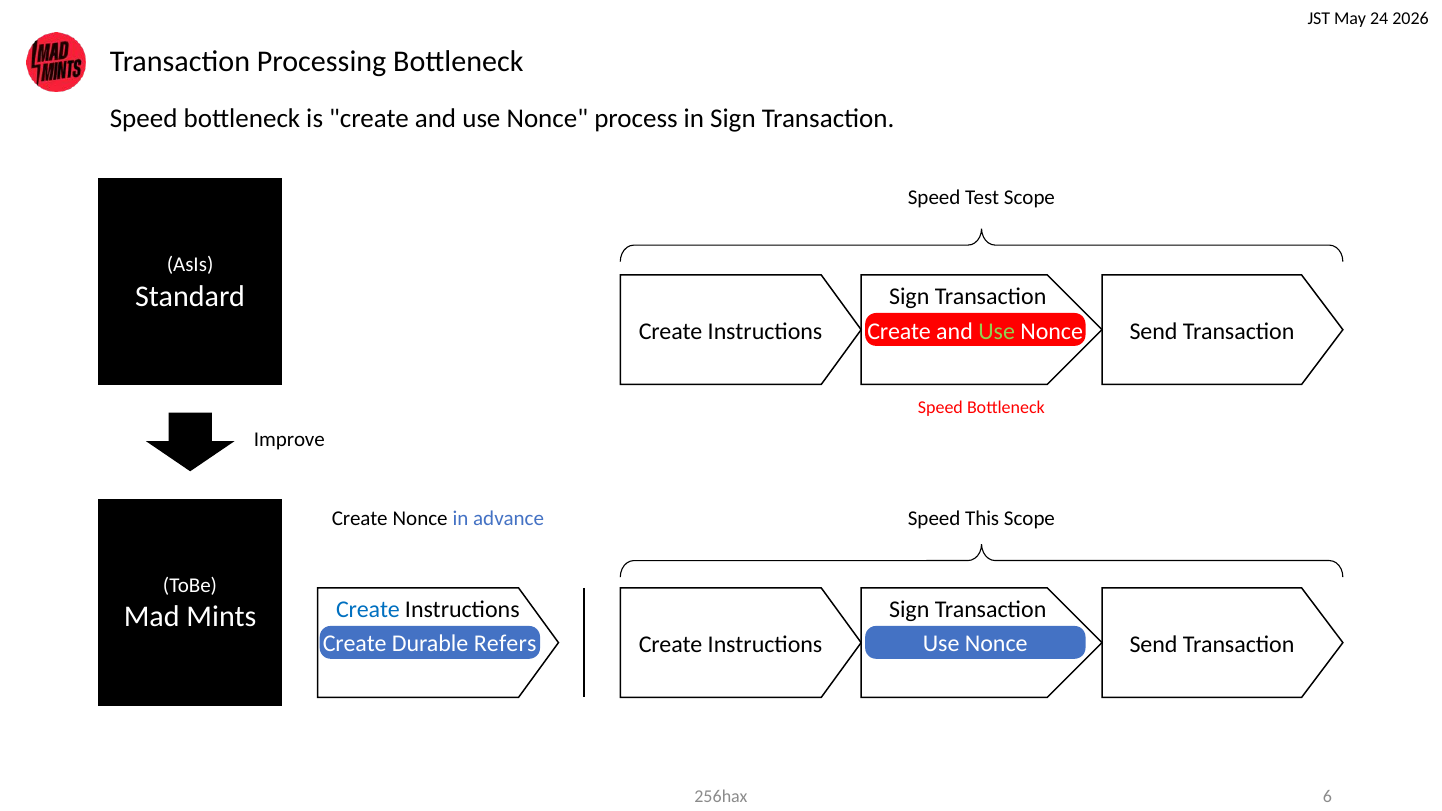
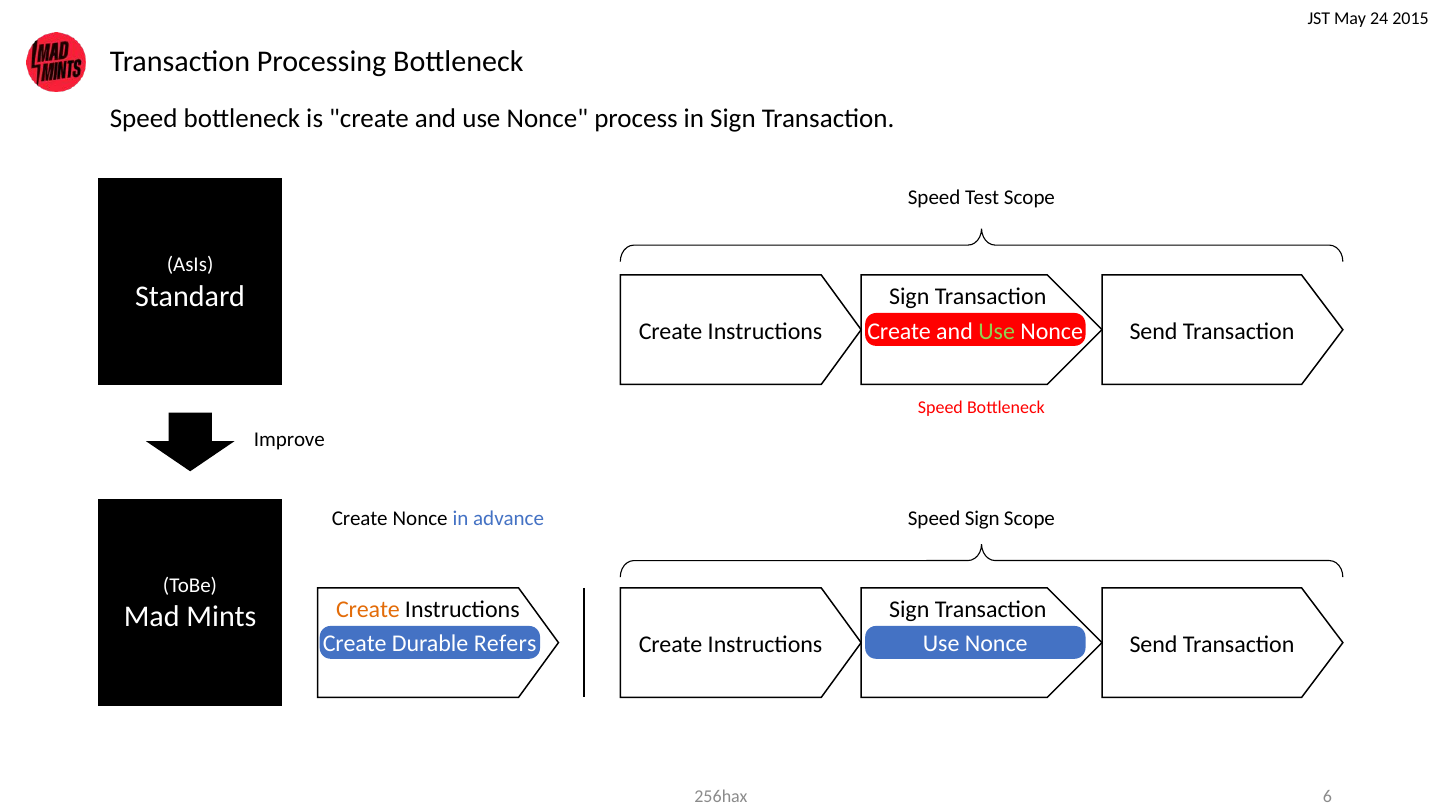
2026: 2026 -> 2015 (1411, 18)
Speed This: This -> Sign (982, 519)
Create colour: blue -> orange (368, 609)
